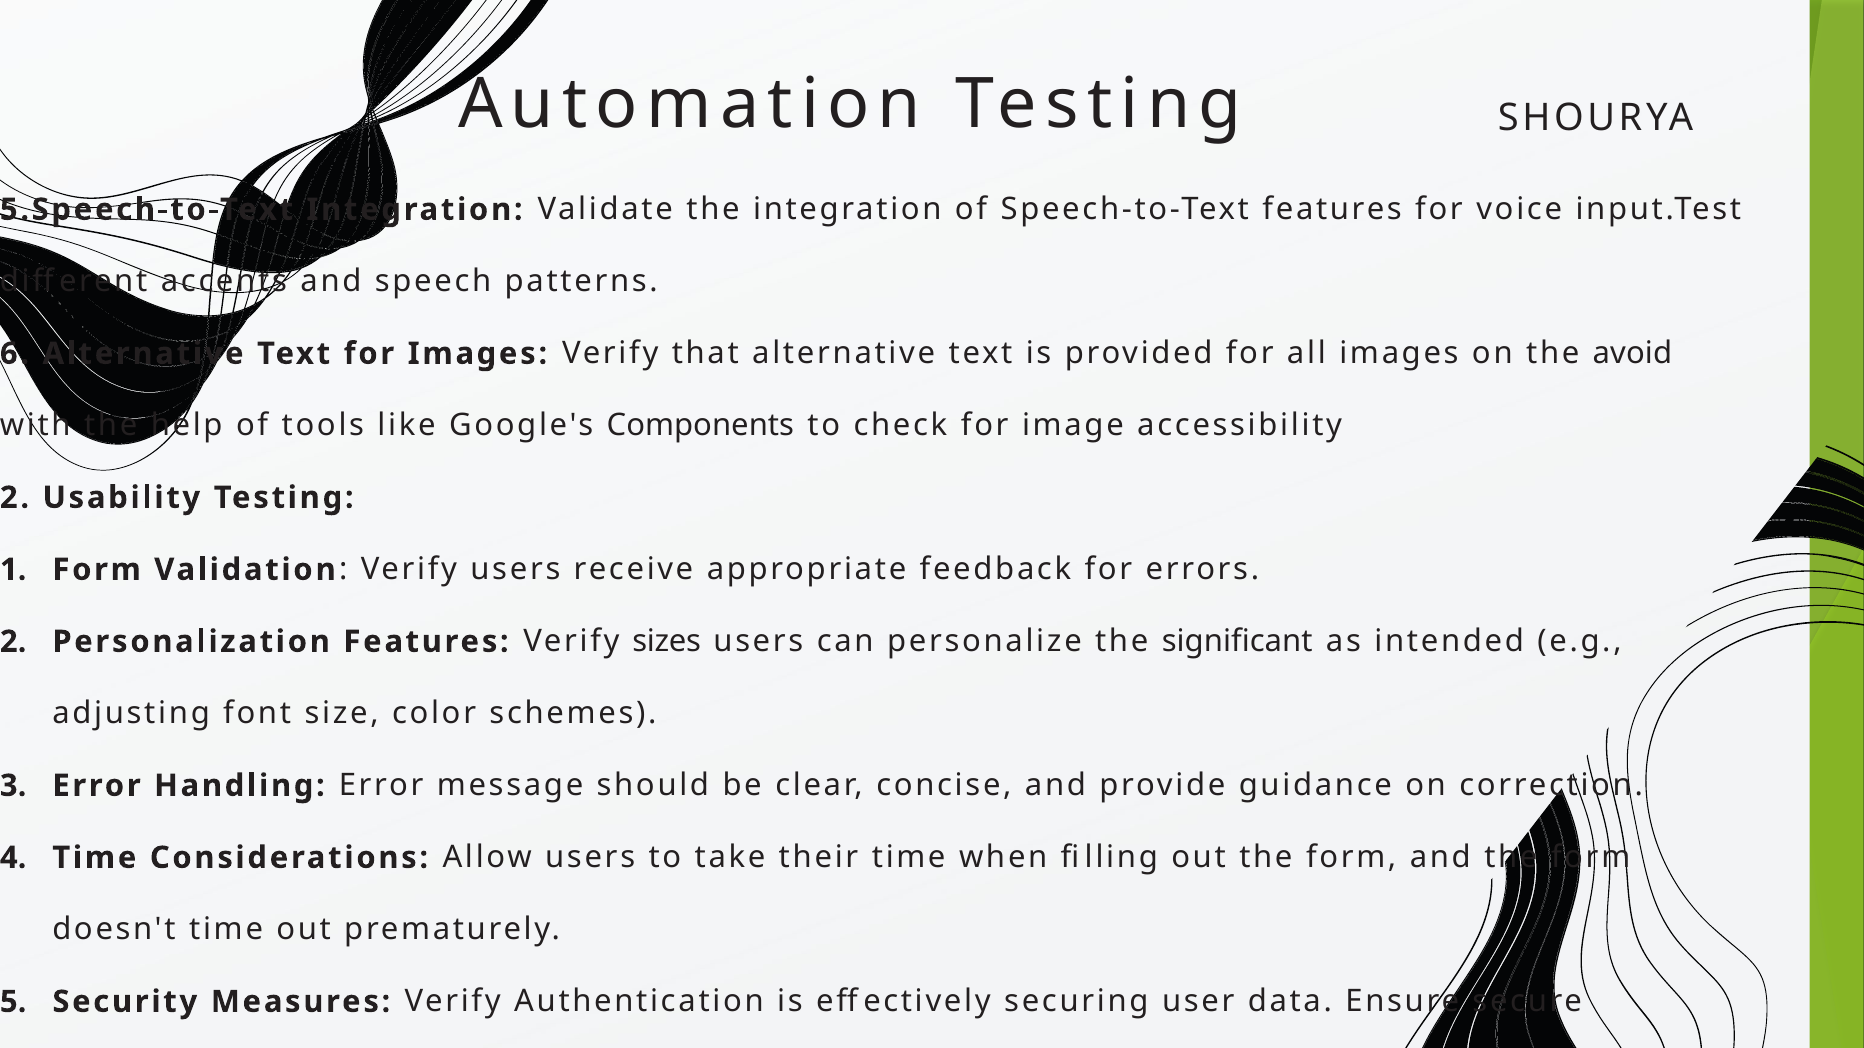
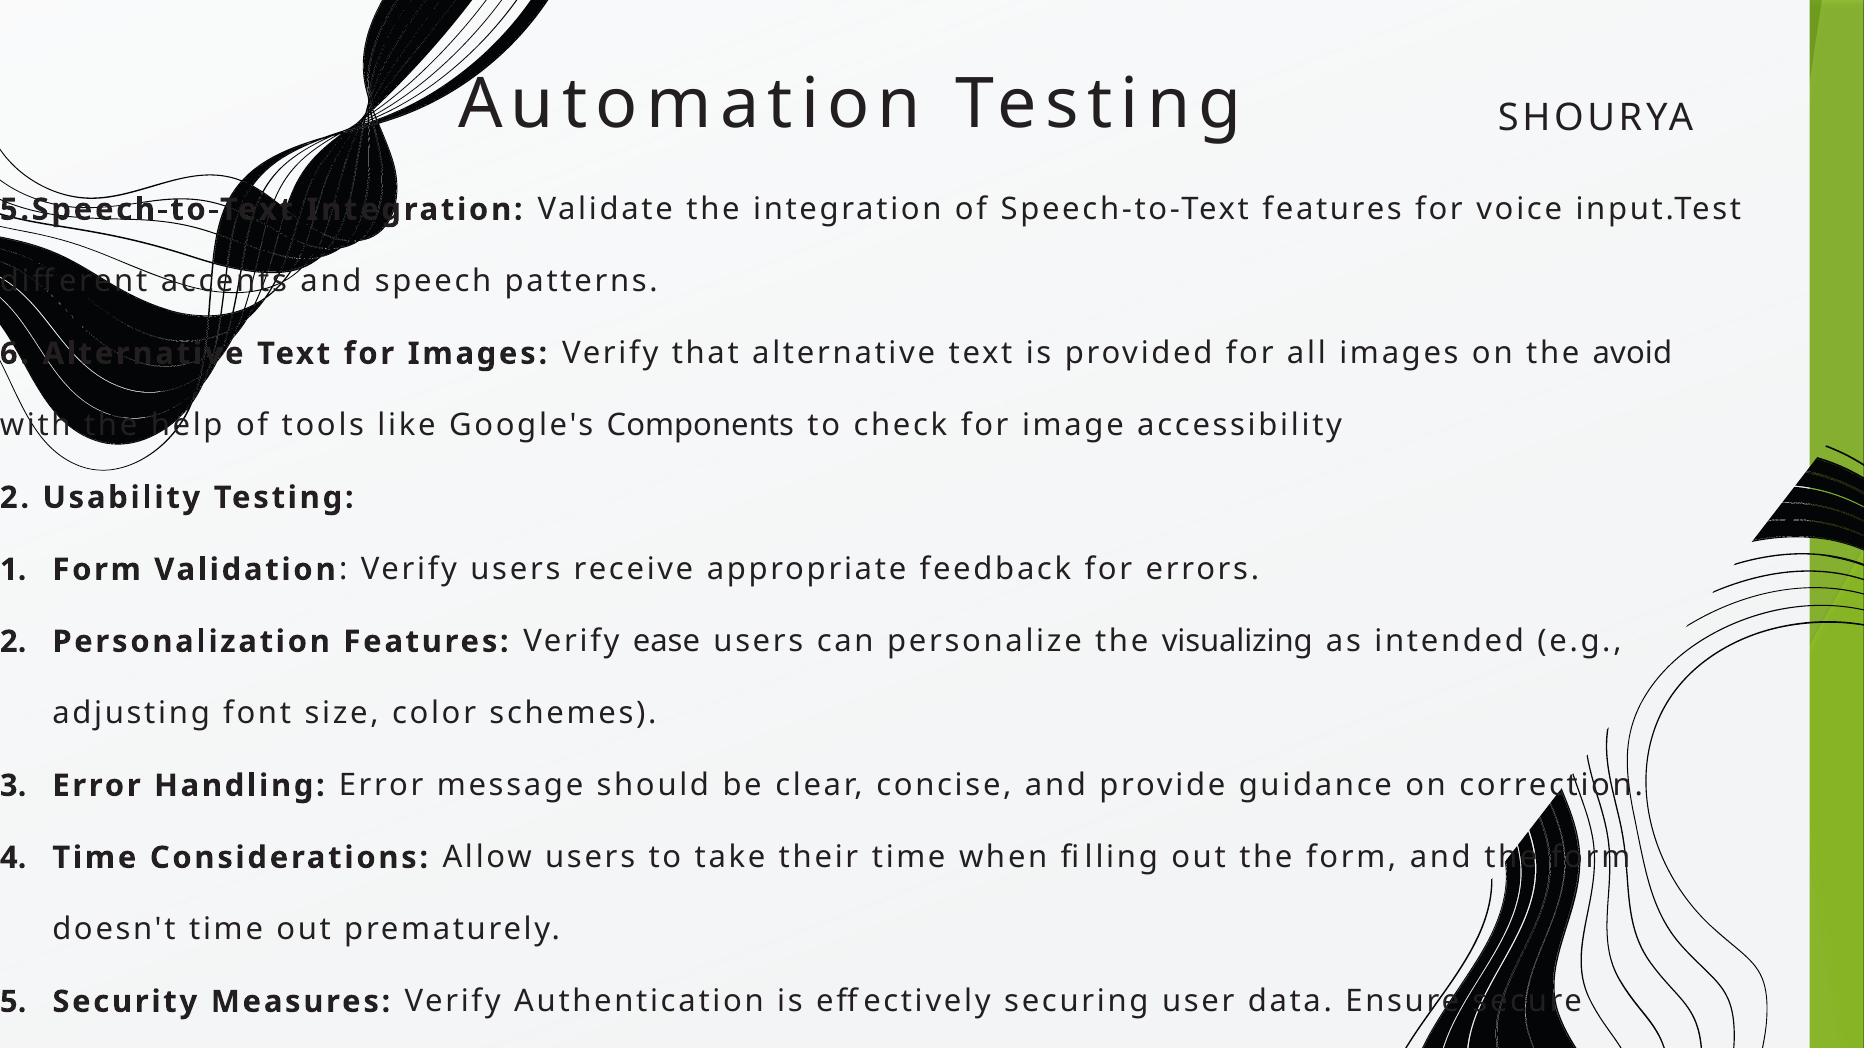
sizes: sizes -> ease (666, 642)
significant: significant -> visualizing (1237, 642)
